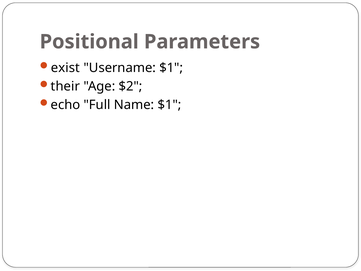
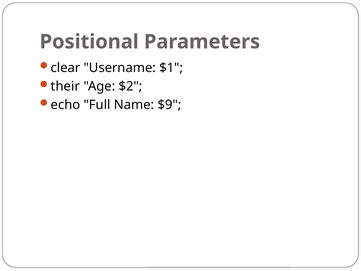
exist: exist -> clear (65, 68)
Name $1: $1 -> $9 (169, 105)
